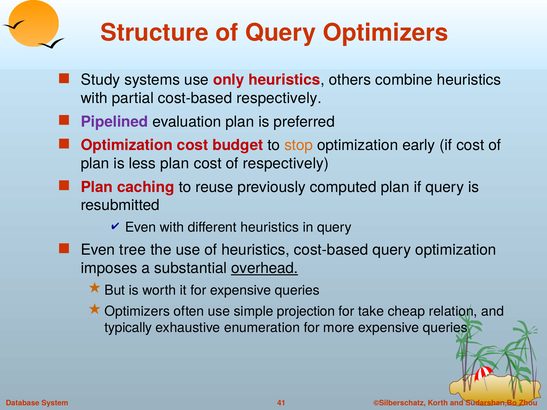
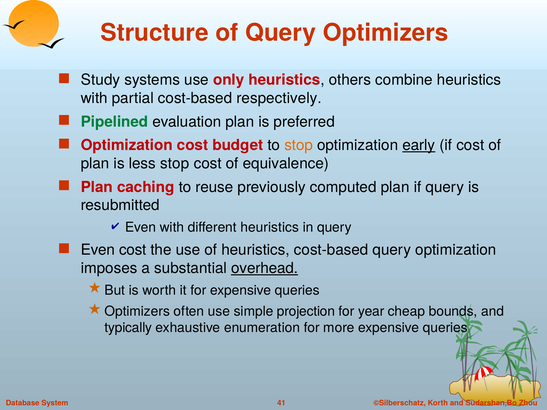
Pipelined colour: purple -> green (114, 122)
early underline: none -> present (419, 145)
less plan: plan -> stop (175, 164)
of respectively: respectively -> equivalence (286, 164)
Even tree: tree -> cost (133, 250)
take: take -> year (371, 312)
relation: relation -> bounds (453, 312)
